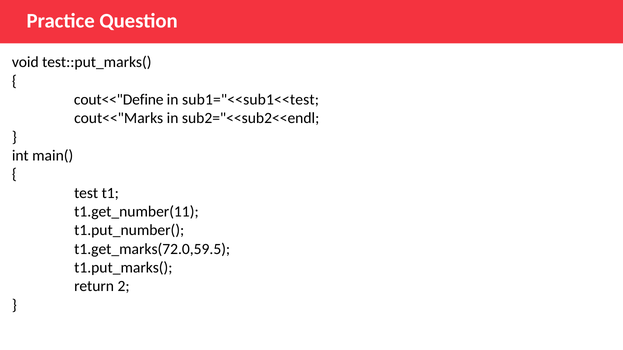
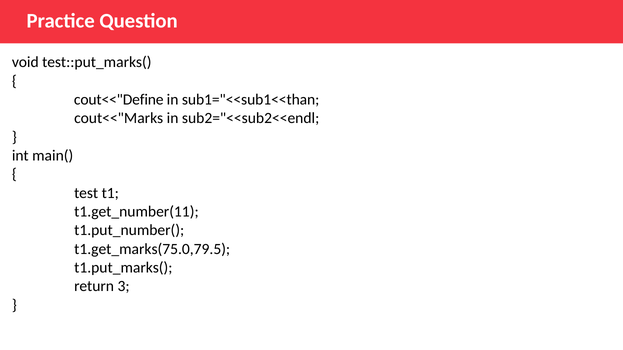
sub1="<<sub1<<test: sub1="<<sub1<<test -> sub1="<<sub1<<than (251, 100)
t1.get_marks(72.0,59.5: t1.get_marks(72.0,59.5 -> t1.get_marks(75.0,79.5 (152, 249)
2: 2 -> 3 (124, 287)
